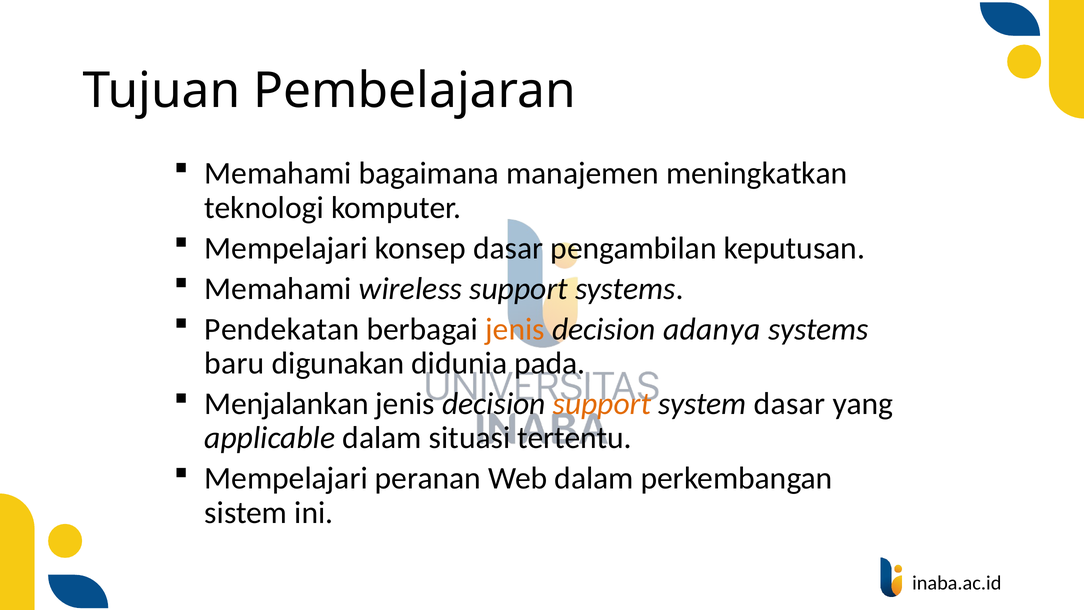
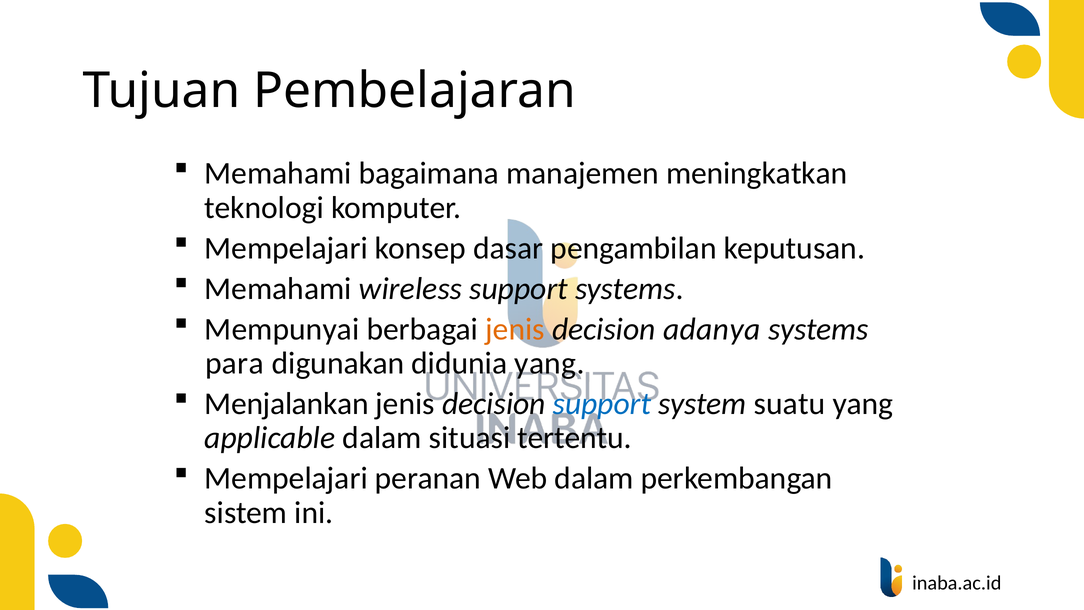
Pendekatan: Pendekatan -> Mempunyai (282, 329)
baru: baru -> para (234, 363)
didunia pada: pada -> yang (549, 363)
support colour: orange -> blue (602, 404)
system dasar: dasar -> suatu (790, 404)
